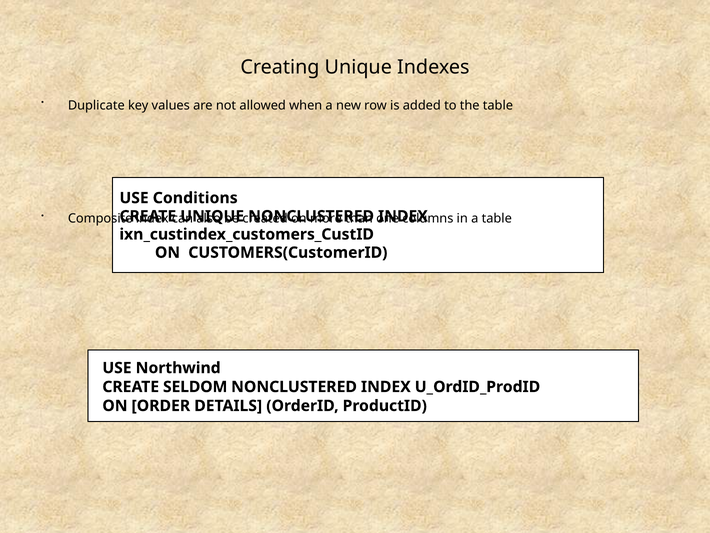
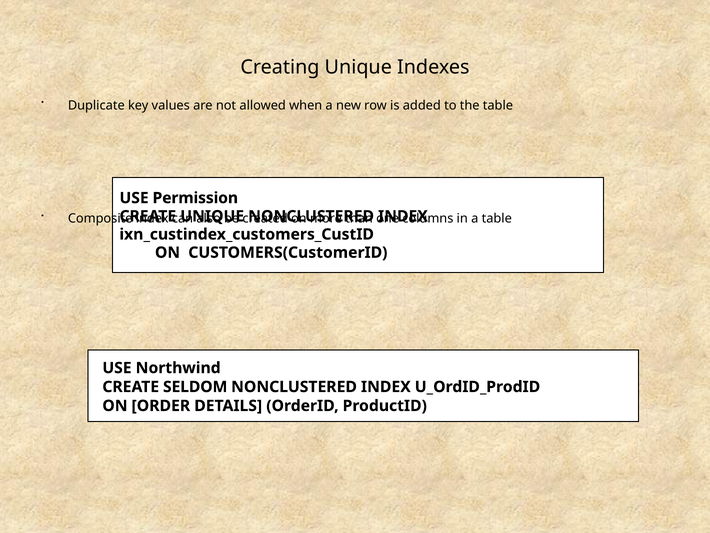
Conditions: Conditions -> Permission (195, 198)
